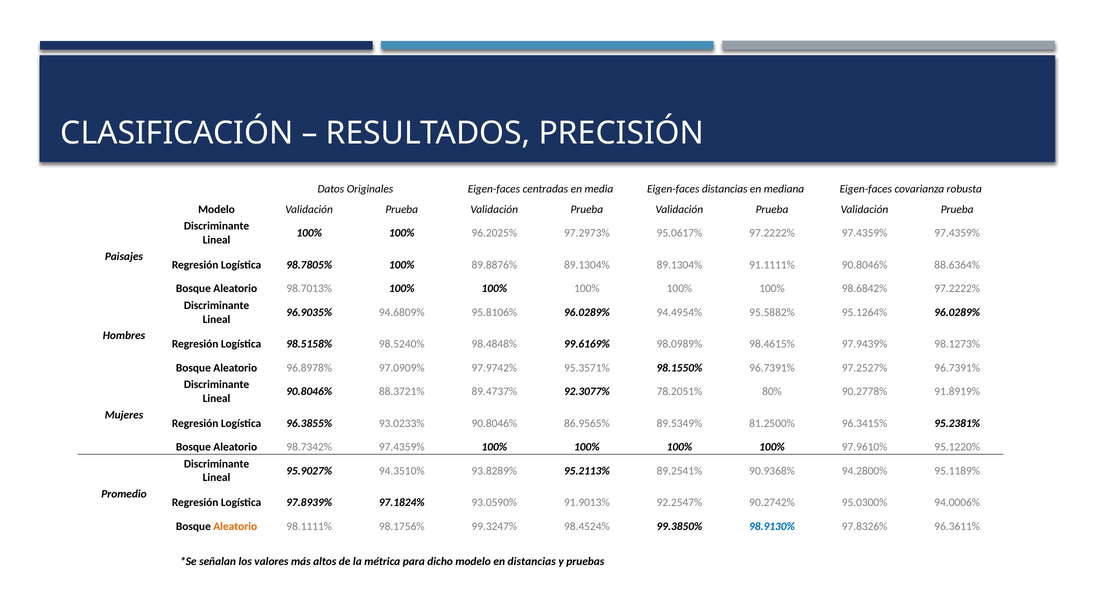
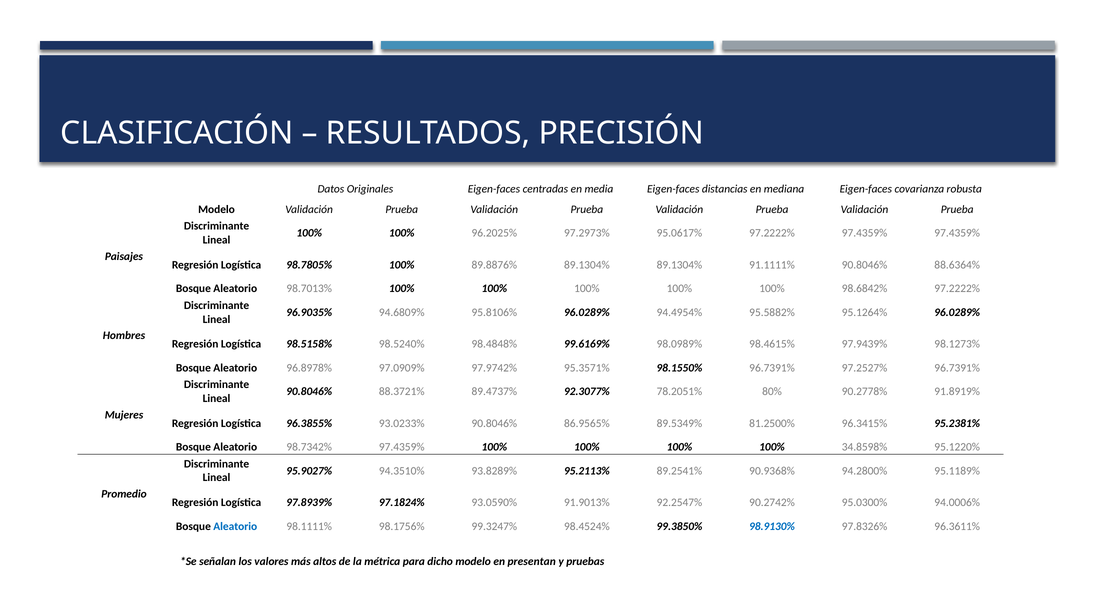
97.9610%: 97.9610% -> 34.8598% (865, 447)
Aleatorio colour: orange -> blue (235, 526)
en distancias: distancias -> presentan (532, 561)
